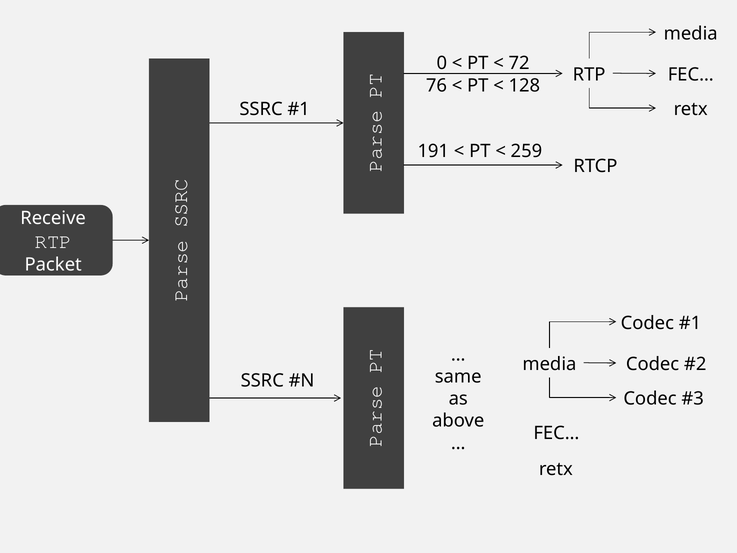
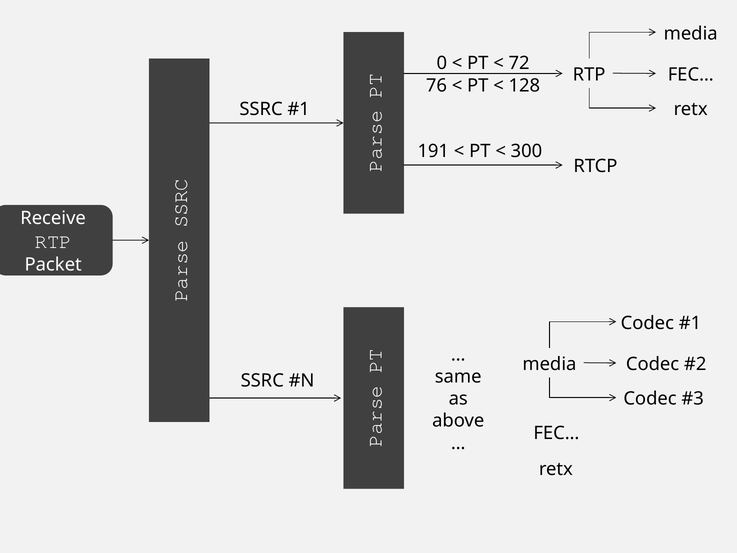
259: 259 -> 300 (526, 151)
